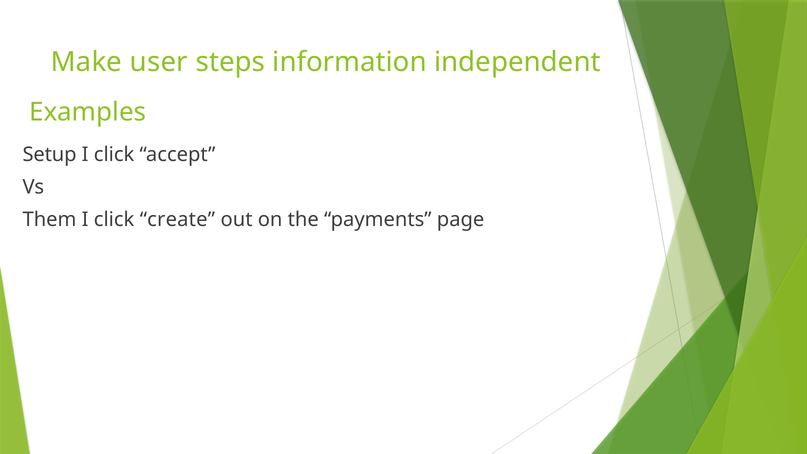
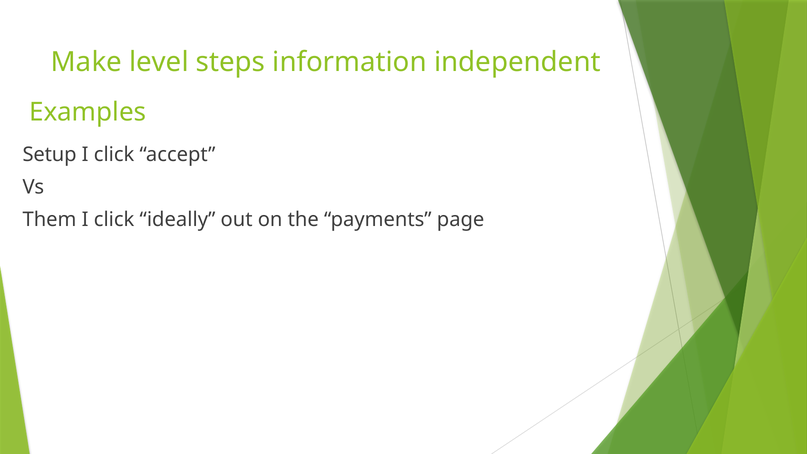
user: user -> level (159, 62)
create: create -> ideally (177, 220)
